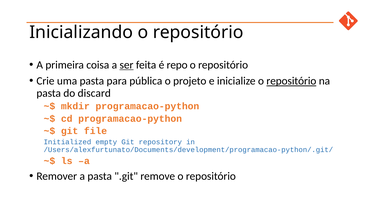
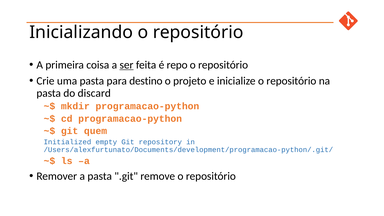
pública: pública -> destino (146, 81)
repositório underline: present -> none (291, 81)
file: file -> quem (96, 131)
